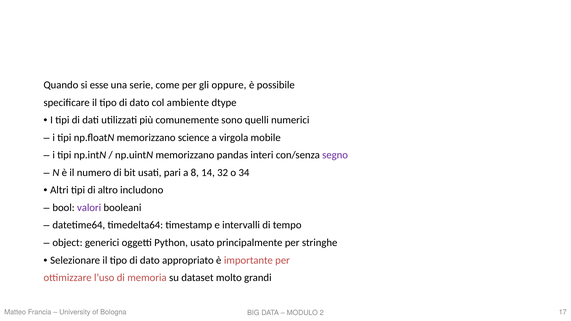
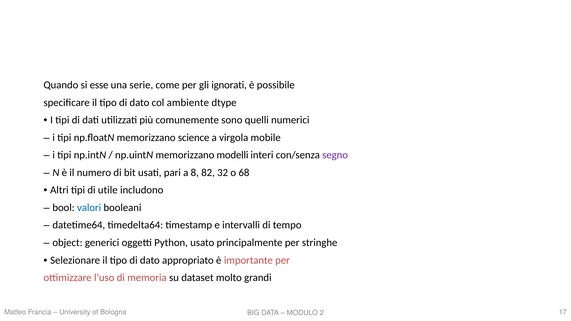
oppure: oppure -> ignorati (229, 85)
pandas: pandas -> modelli (232, 155)
14: 14 -> 82 (208, 173)
34: 34 -> 68 (244, 173)
altro: altro -> utile (108, 190)
valori colour: purple -> blue (89, 208)
